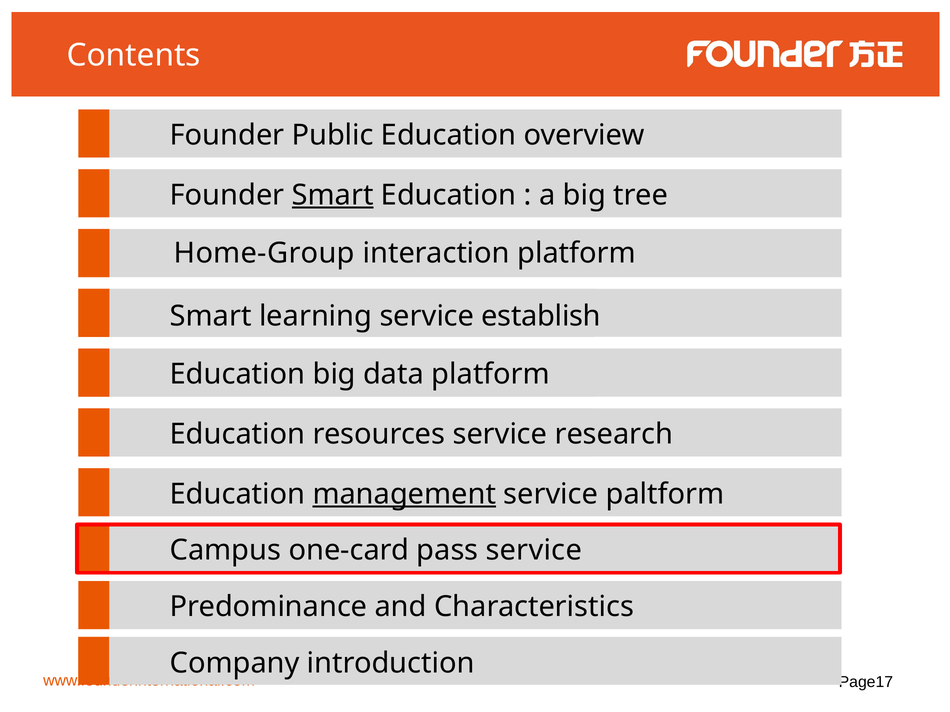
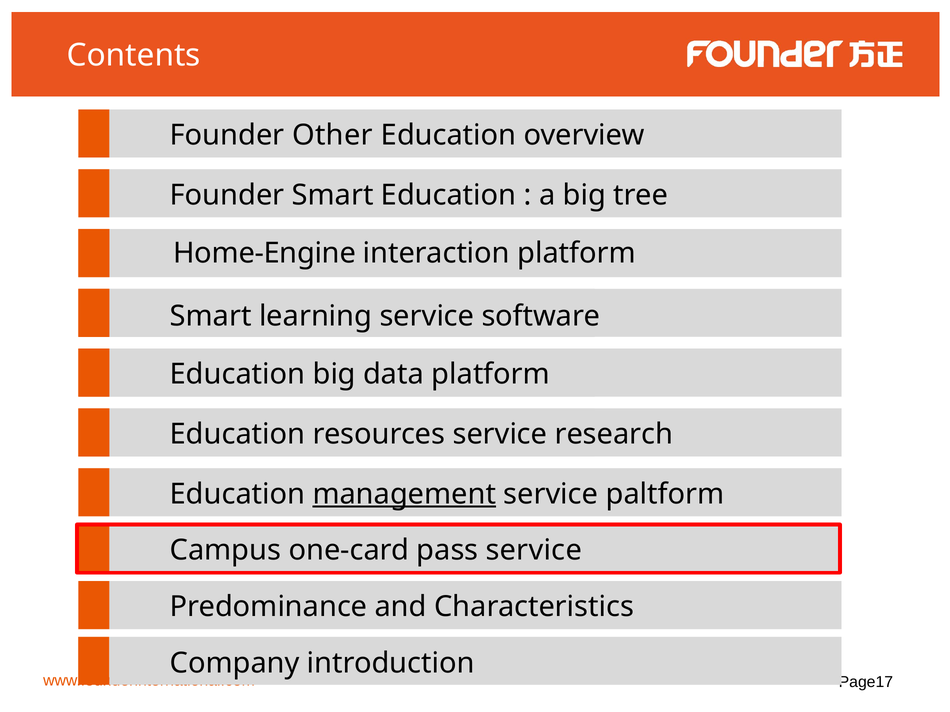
Public: Public -> Other (332, 135)
Smart underline: present -> none (333, 195)
Home-Group: Home-Group -> Home-Engine (265, 254)
establish: establish -> software (541, 316)
